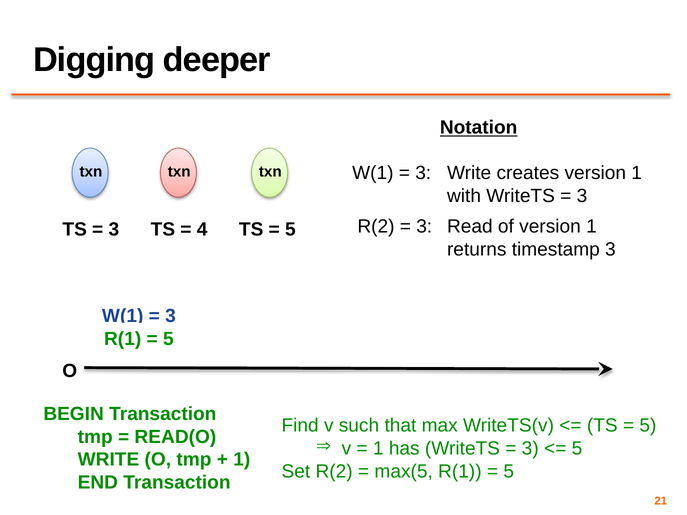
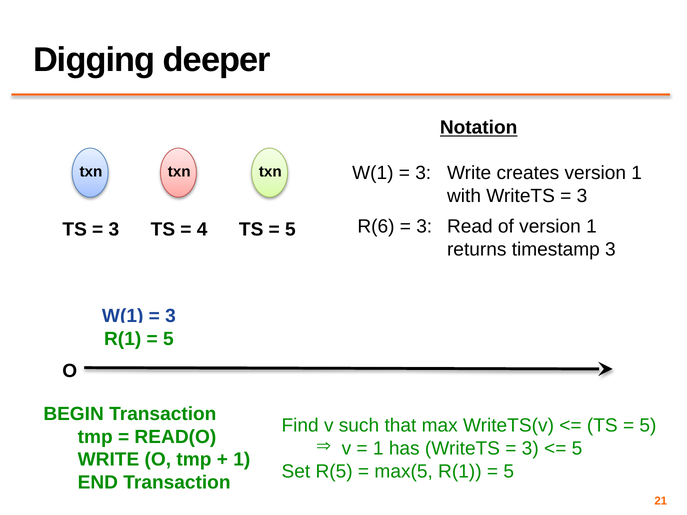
R(2: R(2 -> R(6 (376, 227)
Set R(2: R(2 -> R(5 (334, 471)
